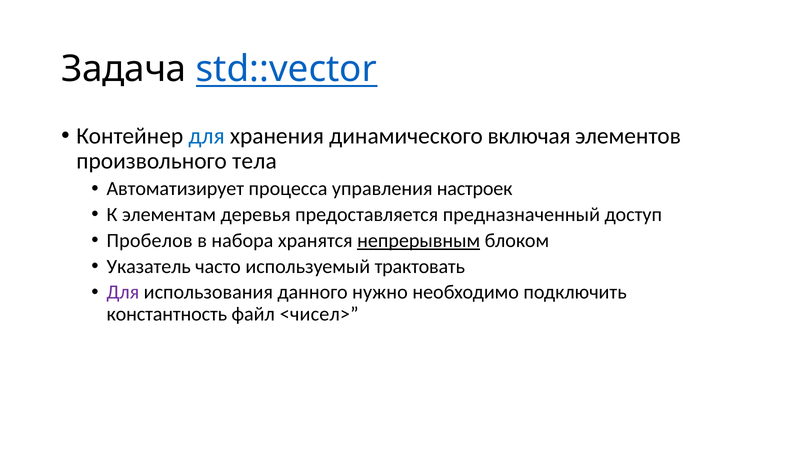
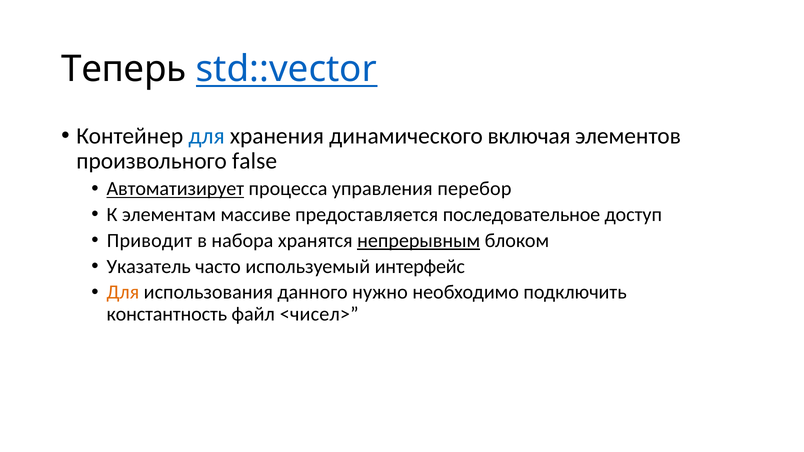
Задача: Задача -> Теперь (124, 69)
тела: тела -> false (255, 161)
Автоматизирует underline: none -> present (175, 189)
настроек: настроек -> перебор (474, 189)
деревья: деревья -> массиве (256, 215)
предназначенный: предназначенный -> последовательное (522, 215)
Пробелов: Пробелов -> Приводит (150, 241)
трактовать: трактовать -> интерфейс (420, 267)
Для colour: purple -> orange (123, 292)
